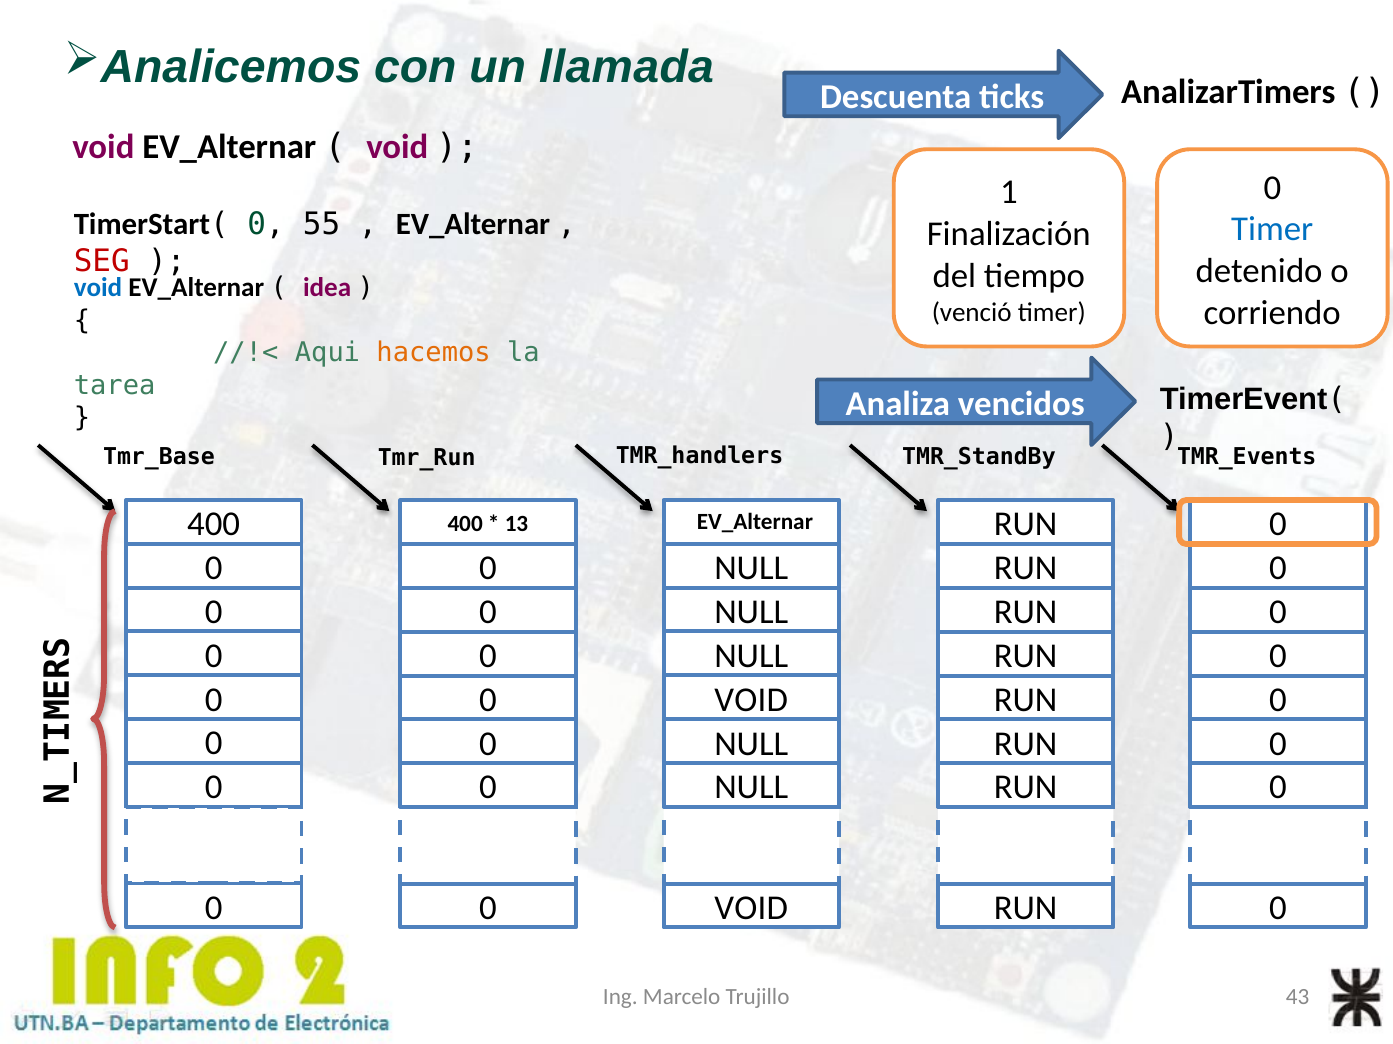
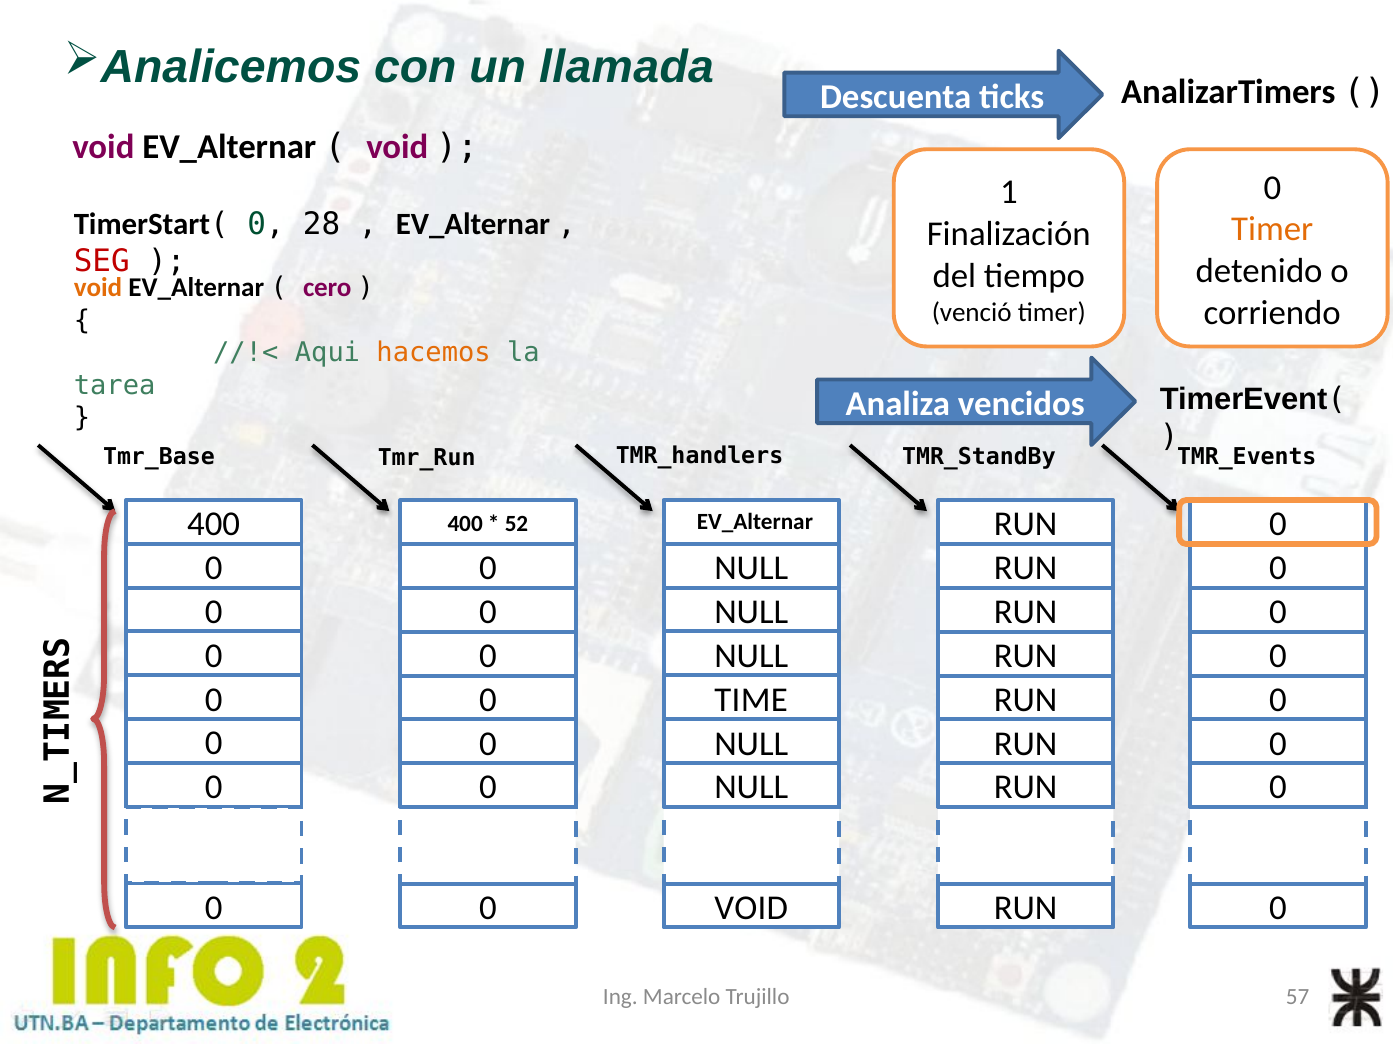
55: 55 -> 28 (322, 224)
Timer colour: blue -> orange (1272, 230)
void colour: blue -> orange (98, 288)
idea: idea -> cero (327, 288)
13: 13 -> 52 (516, 524)
VOID: VOID -> TIME (751, 700)
43: 43 -> 57 (1298, 997)
